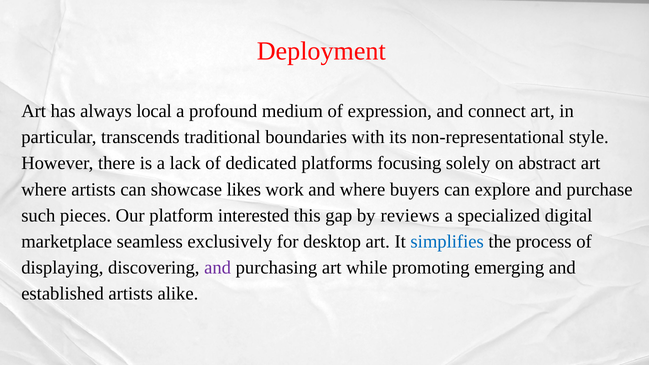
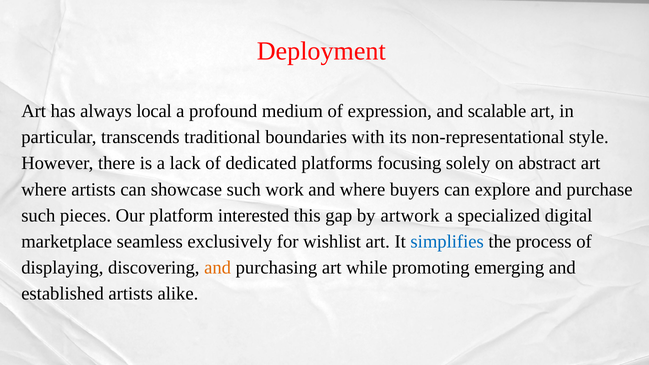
connect: connect -> scalable (497, 111)
showcase likes: likes -> such (244, 189)
reviews: reviews -> artwork (410, 215)
desktop: desktop -> wishlist (332, 242)
and colour: purple -> orange (218, 268)
